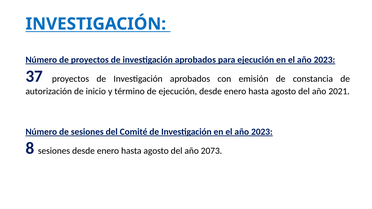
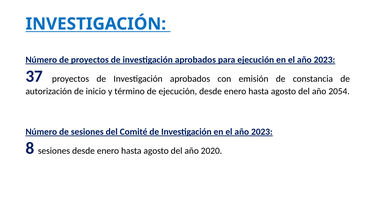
2021: 2021 -> 2054 (339, 92)
2073: 2073 -> 2020 (211, 151)
